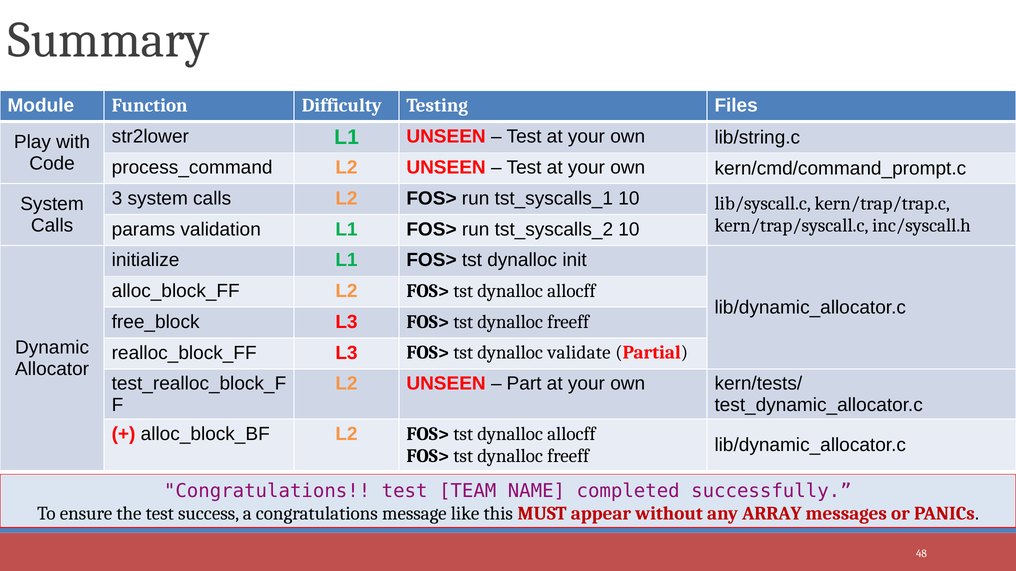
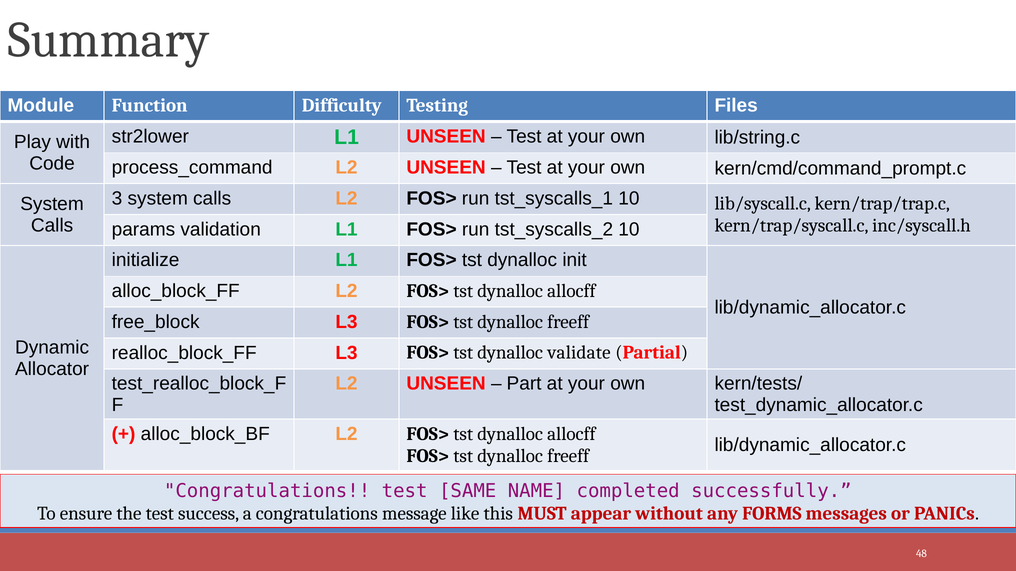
TEAM: TEAM -> SAME (468, 491)
ARRAY: ARRAY -> FORMS (772, 514)
